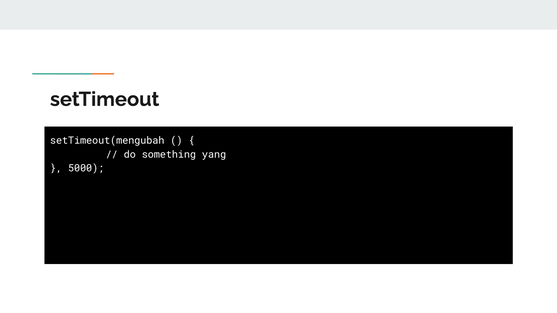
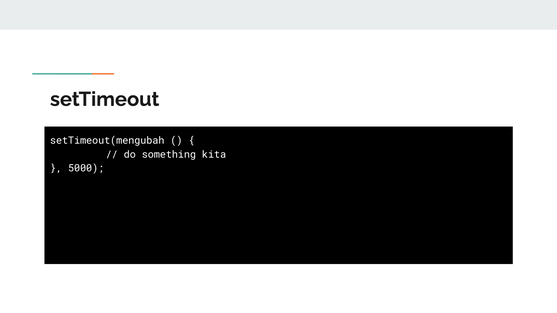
yang: yang -> kita (214, 155)
